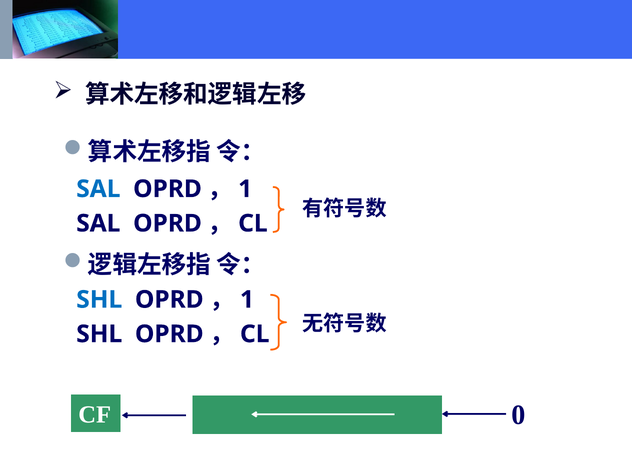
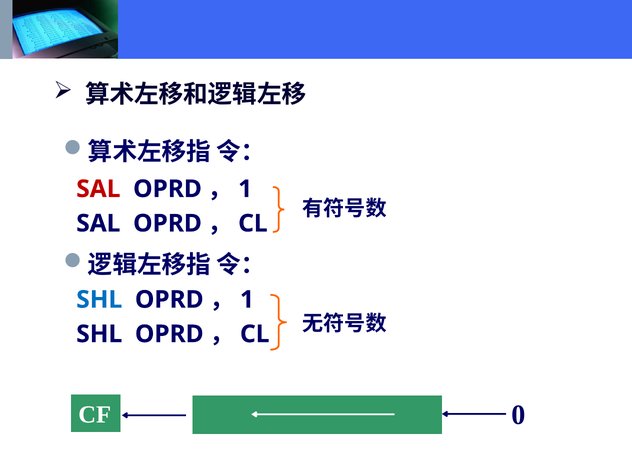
SAL colour: blue -> red (98, 189)
